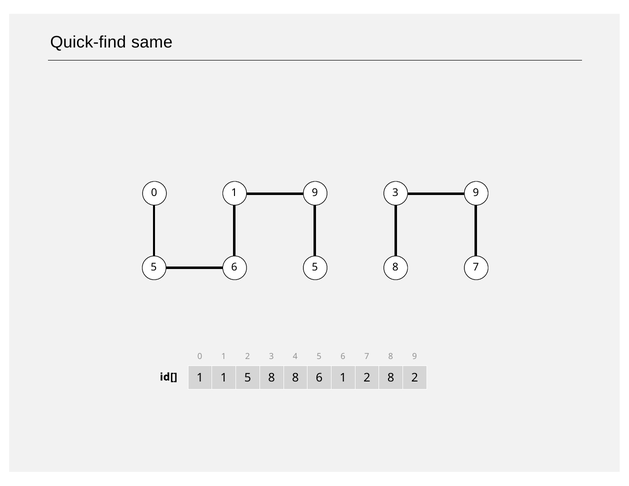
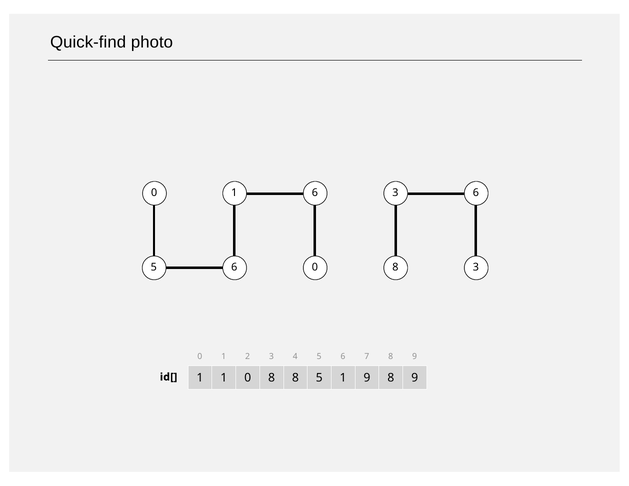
same: same -> photo (152, 42)
1 9: 9 -> 6 (315, 193)
3 9: 9 -> 6 (476, 193)
6 5: 5 -> 0 (315, 267)
8 7: 7 -> 3 (476, 267)
1 5: 5 -> 0 (248, 378)
8 6: 6 -> 5 (319, 378)
2: 2 -> 9 (367, 378)
2: 2 -> 9 (415, 378)
